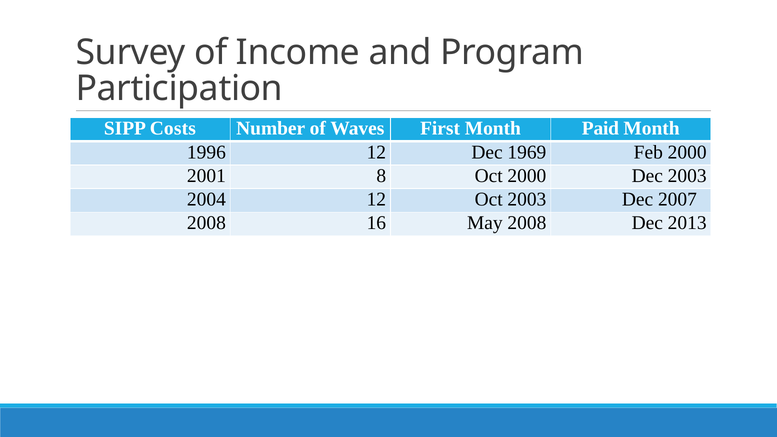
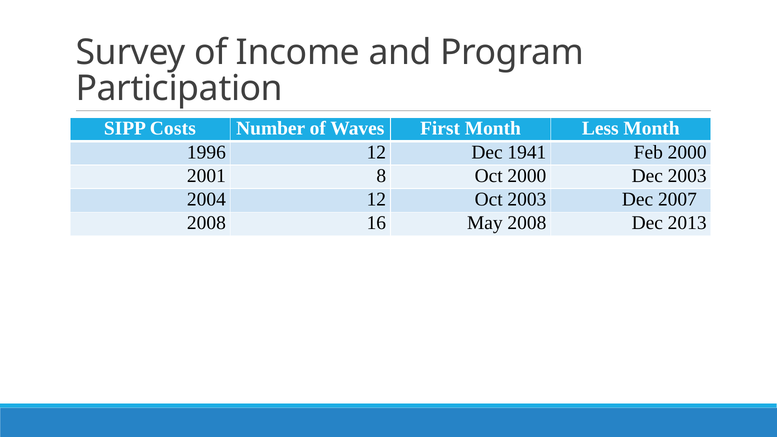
Paid: Paid -> Less (600, 129)
1969: 1969 -> 1941 (527, 152)
